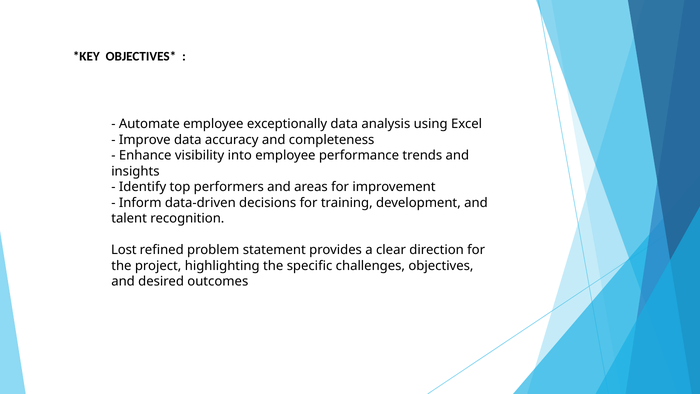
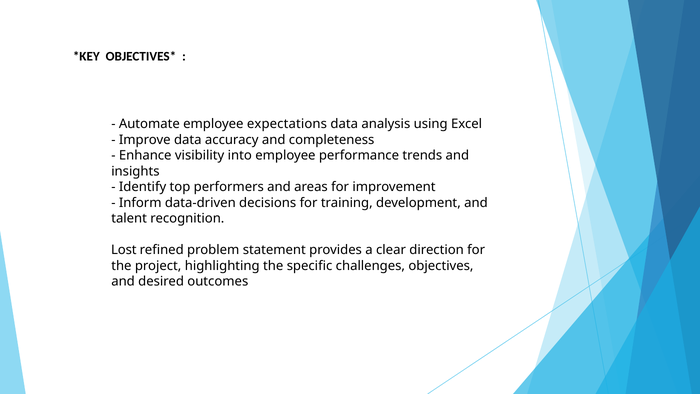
exceptionally: exceptionally -> expectations (287, 124)
